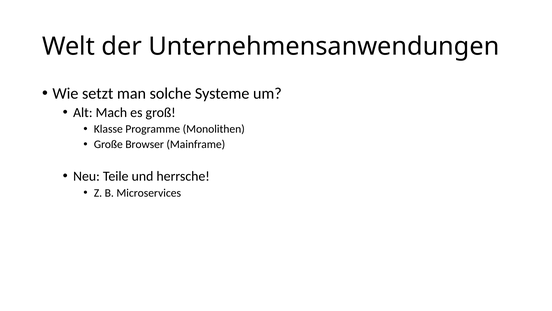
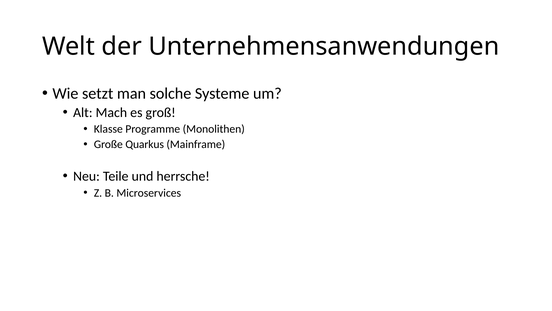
Browser: Browser -> Quarkus (145, 144)
